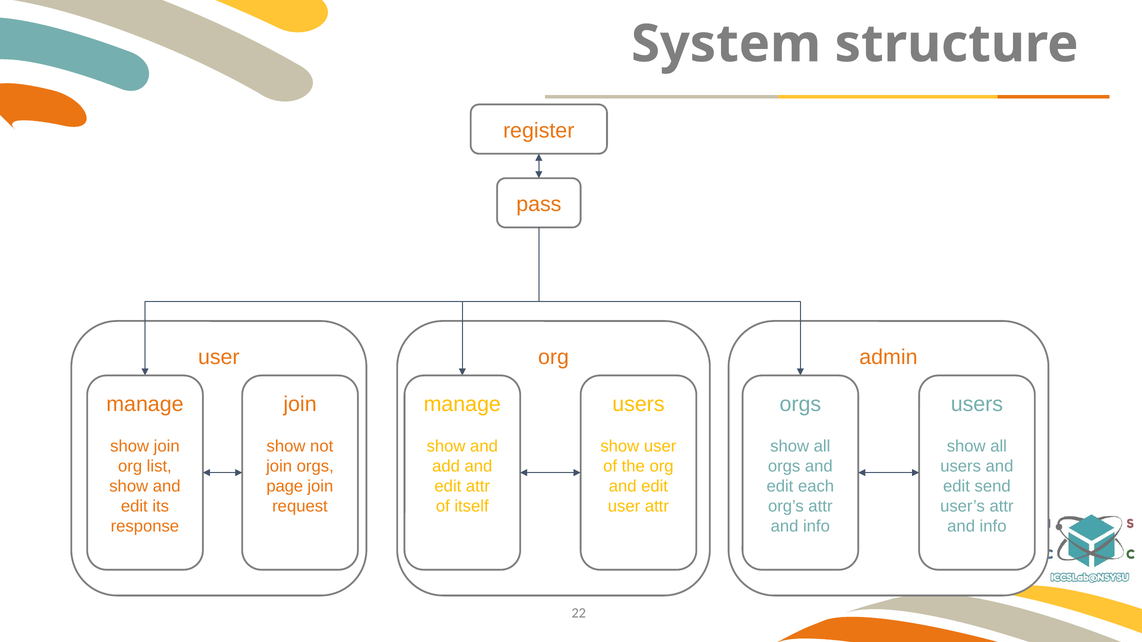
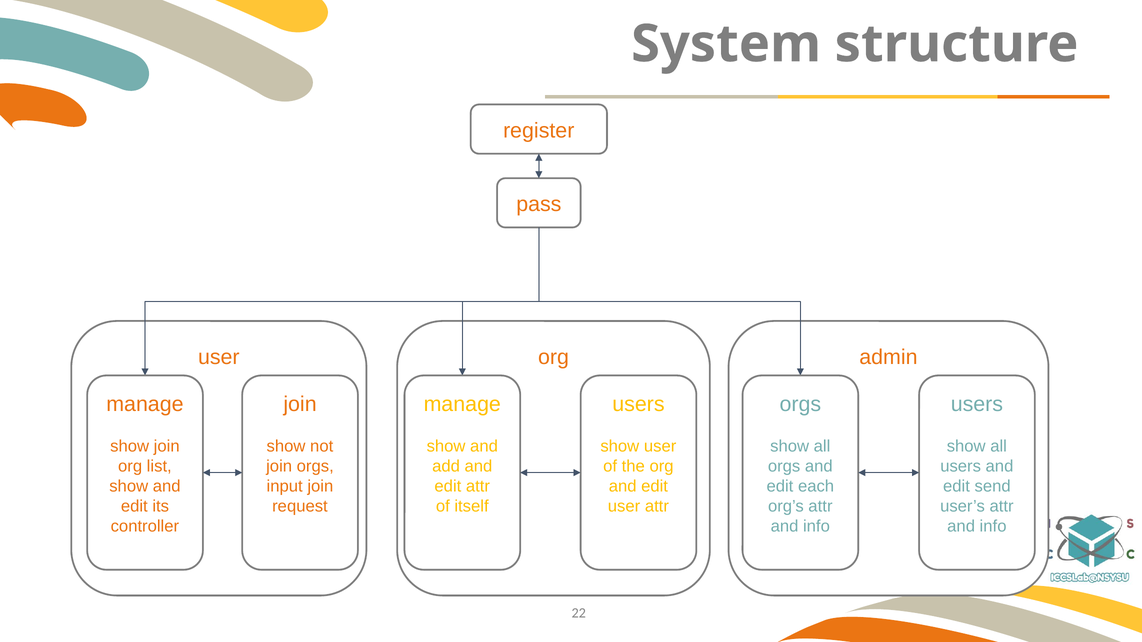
page: page -> input (285, 487)
response: response -> controller (145, 527)
